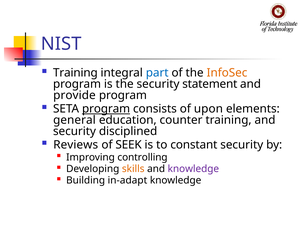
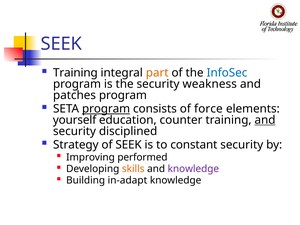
NIST: NIST -> SEEK (61, 44)
part colour: blue -> orange (157, 73)
InfoSec colour: orange -> blue (227, 73)
statement: statement -> weakness (210, 84)
provide: provide -> patches (75, 95)
upon: upon -> force (208, 109)
general: general -> yourself (75, 120)
and underline: none -> present (265, 120)
Reviews: Reviews -> Strategy (76, 145)
controlling: controlling -> performed (142, 157)
